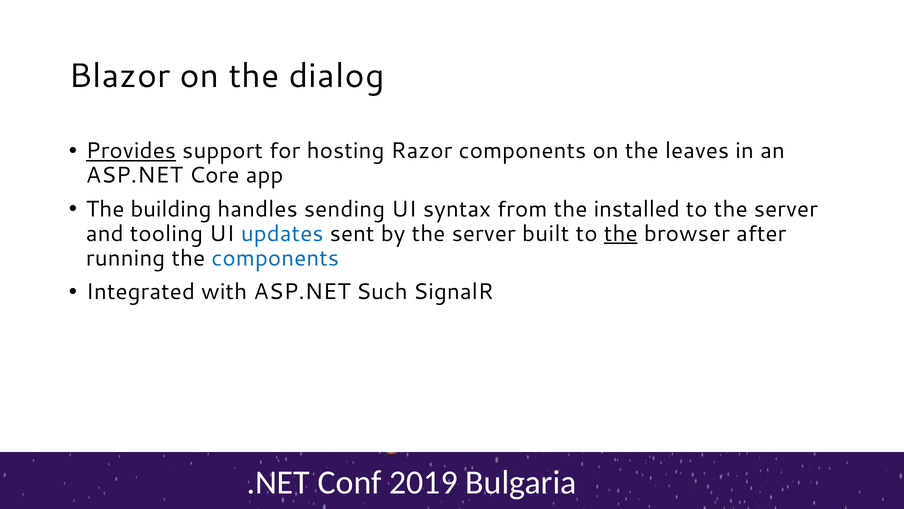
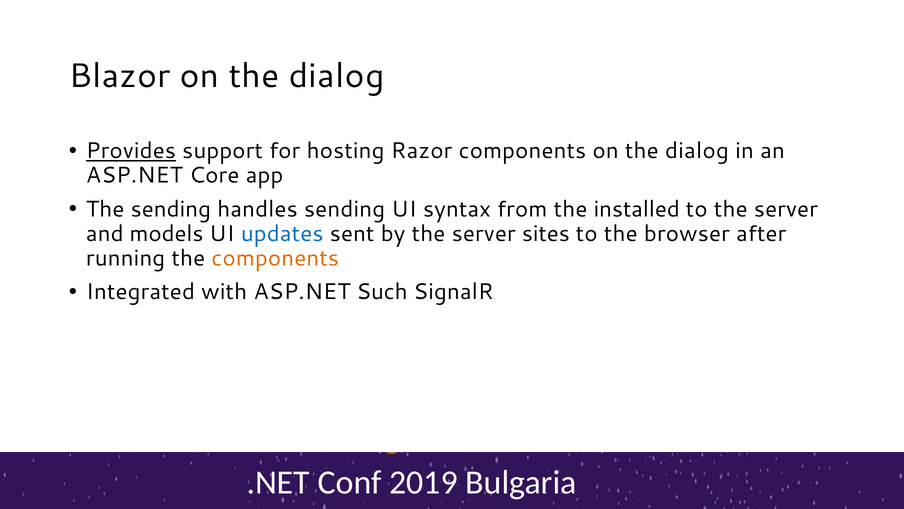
components on the leaves: leaves -> dialog (697, 151)
The building: building -> sending (171, 209)
tooling: tooling -> models (167, 233)
built: built -> sites (546, 233)
the underline: present -> none (621, 233)
components colour: blue -> orange (275, 258)
